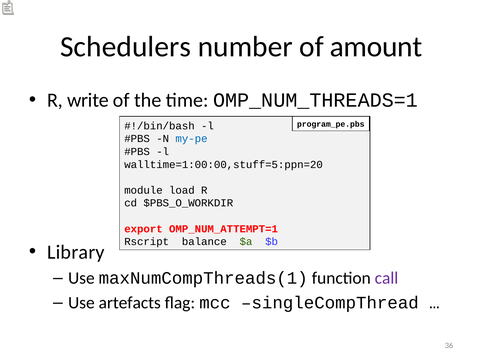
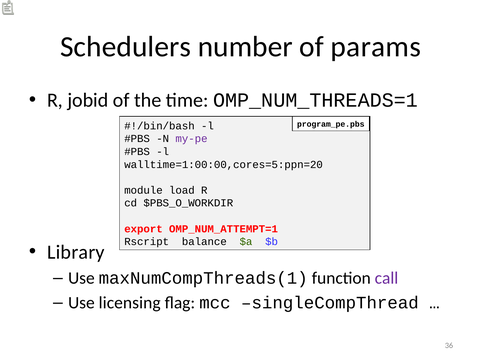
amount: amount -> params (376, 47)
write: write -> jobid (88, 100)
my-pe colour: blue -> purple (191, 139)
walltime=1:00:00,stuff=5:ppn=20: walltime=1:00:00,stuff=5:ppn=20 -> walltime=1:00:00,cores=5:ppn=20 (224, 164)
artefacts: artefacts -> licensing (130, 302)
